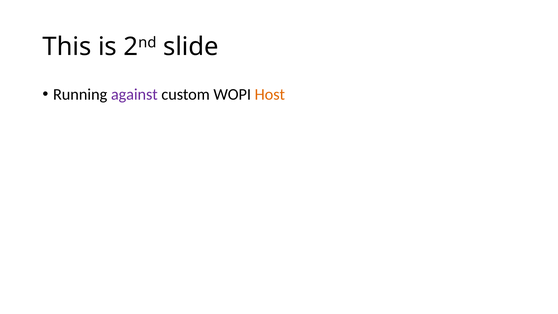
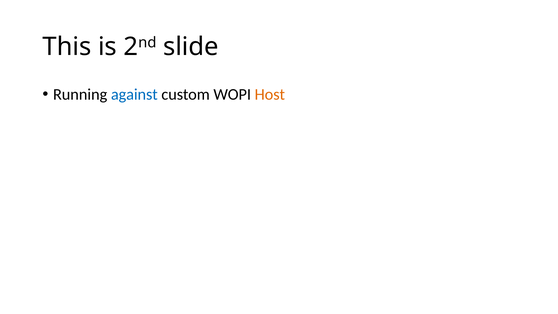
against colour: purple -> blue (134, 94)
